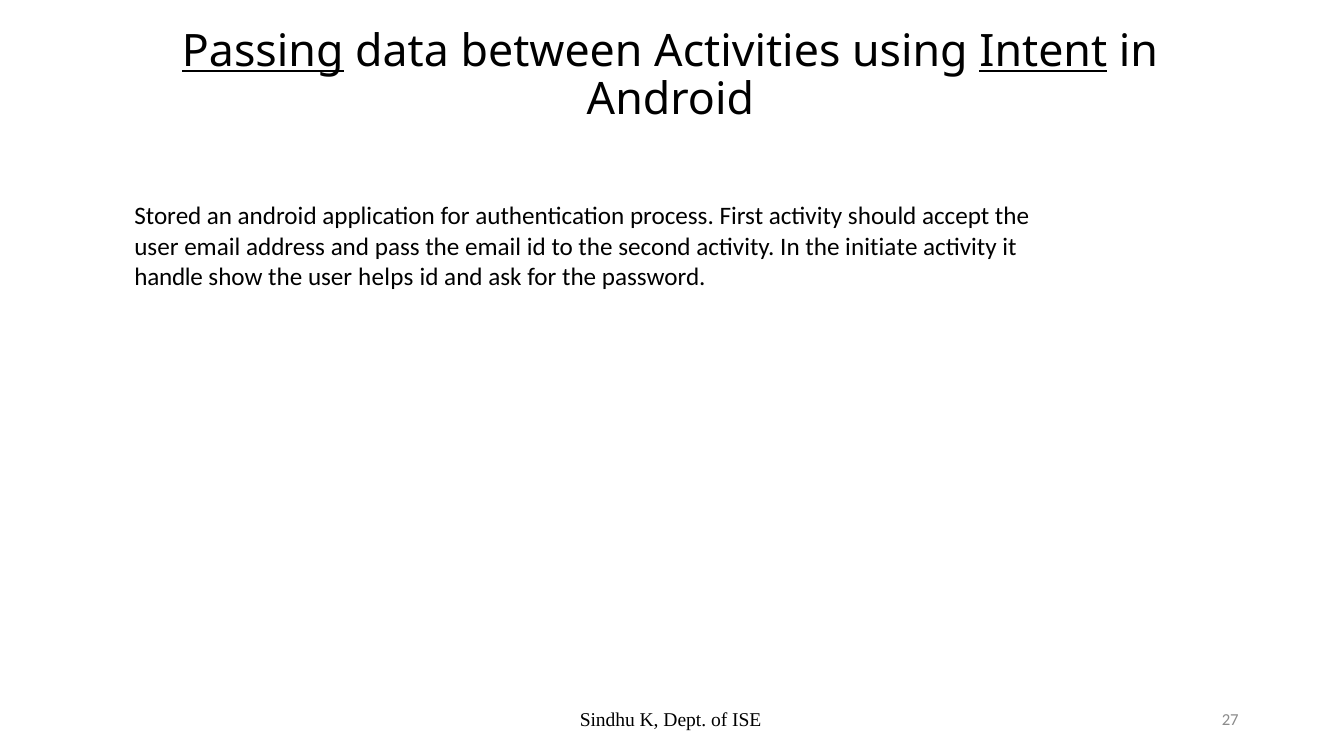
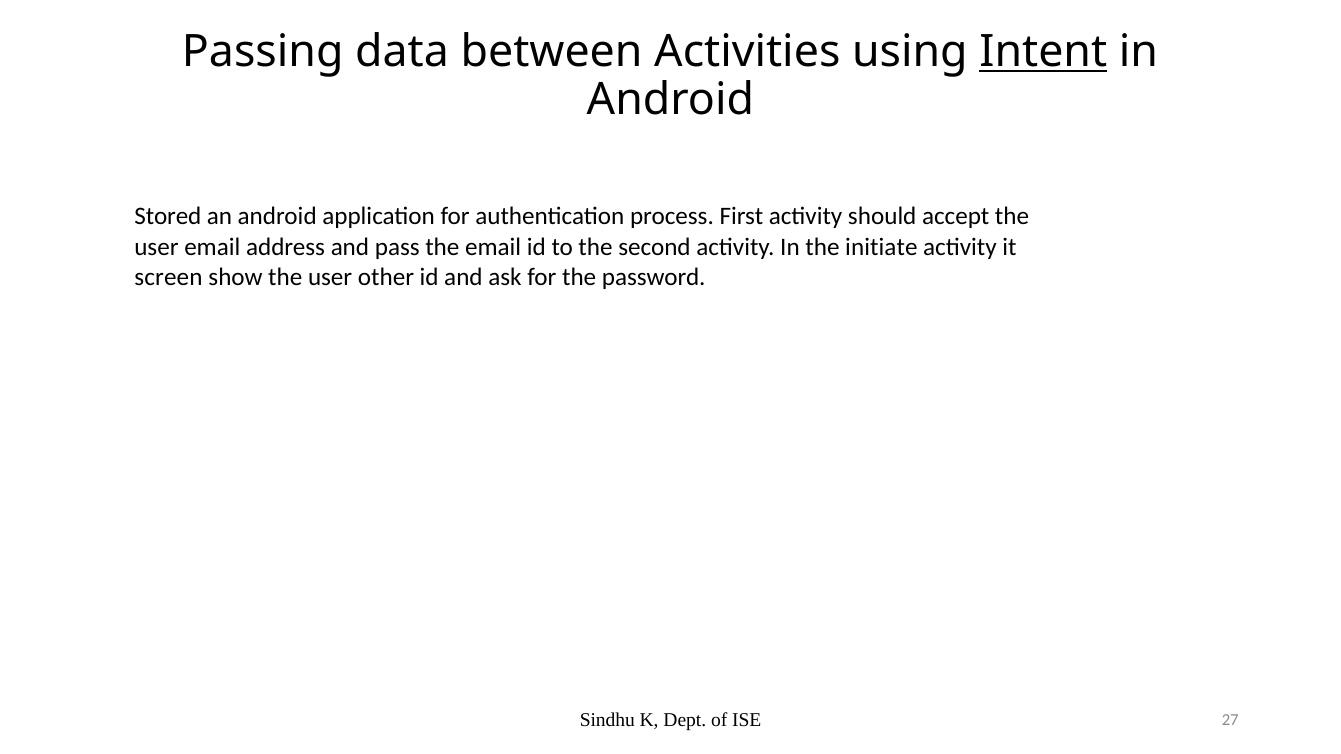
Passing underline: present -> none (263, 52)
handle: handle -> screen (168, 277)
helps: helps -> other (386, 277)
